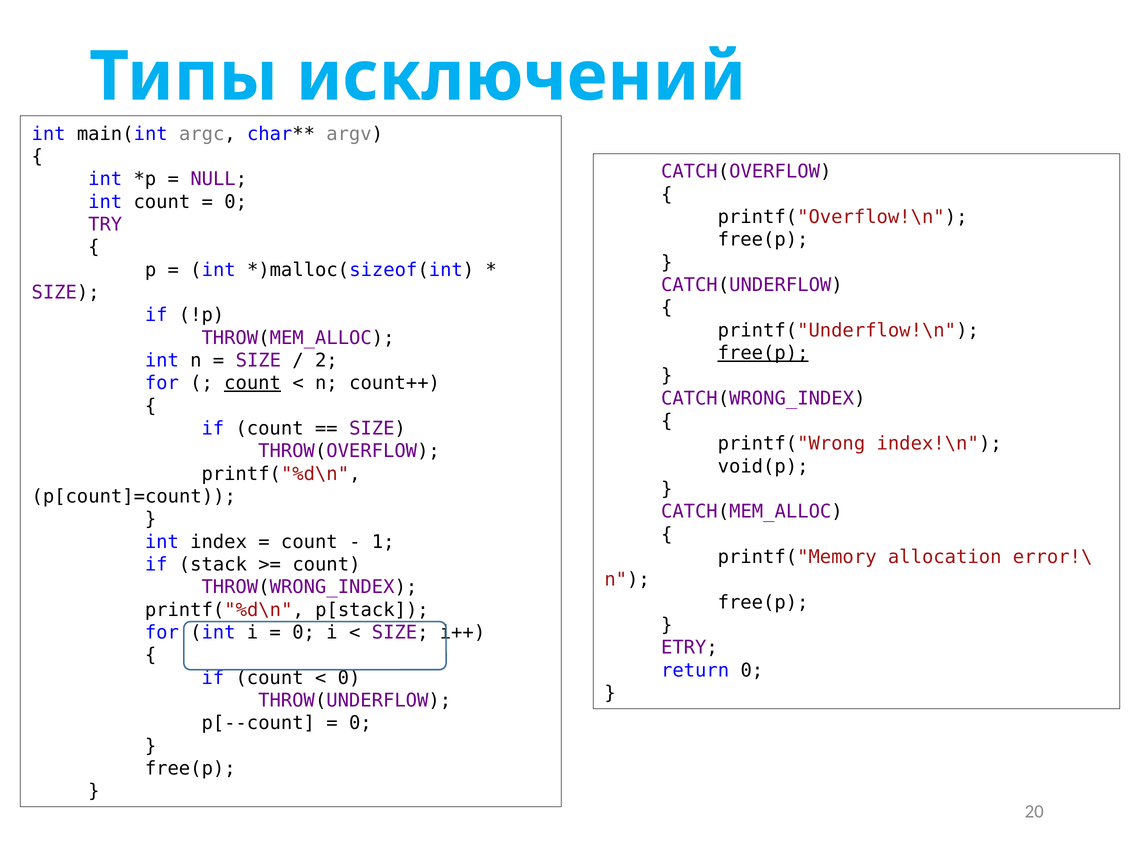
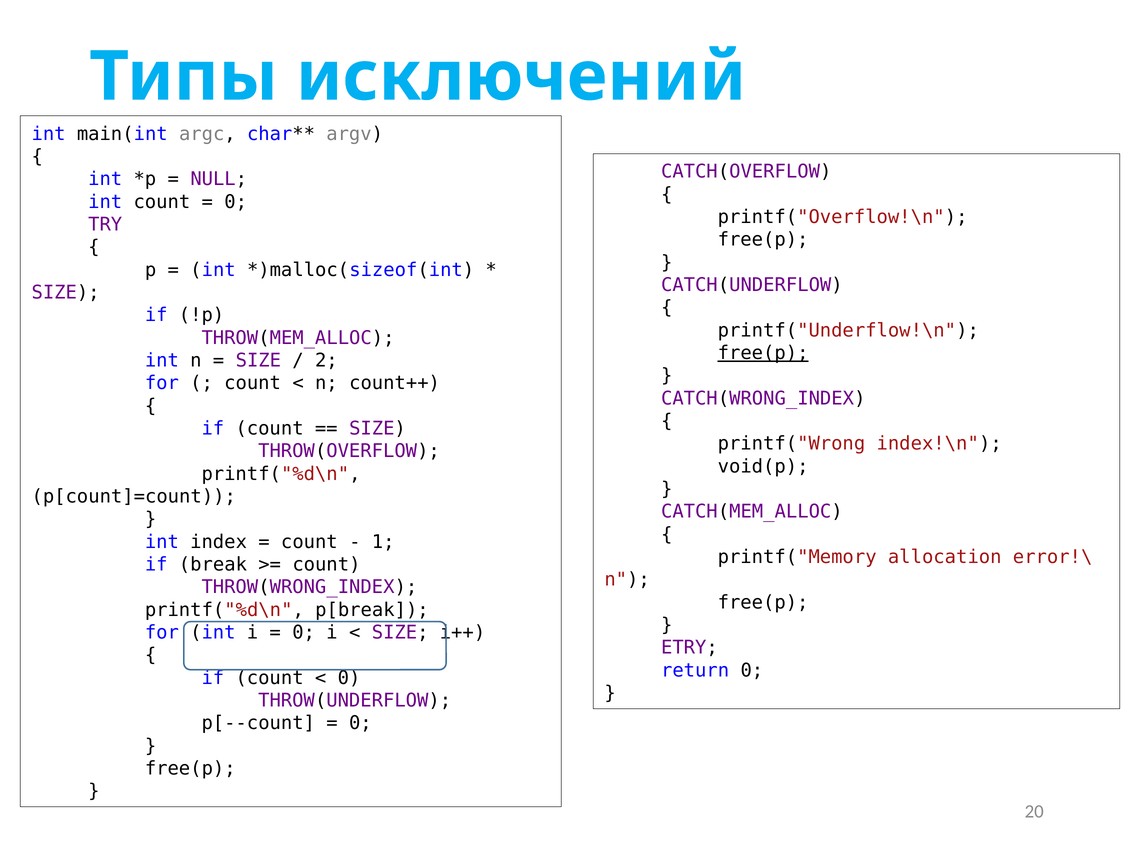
count underline: present -> none (253, 383)
stack: stack -> break (213, 564)
p[stack: p[stack -> p[break (372, 610)
